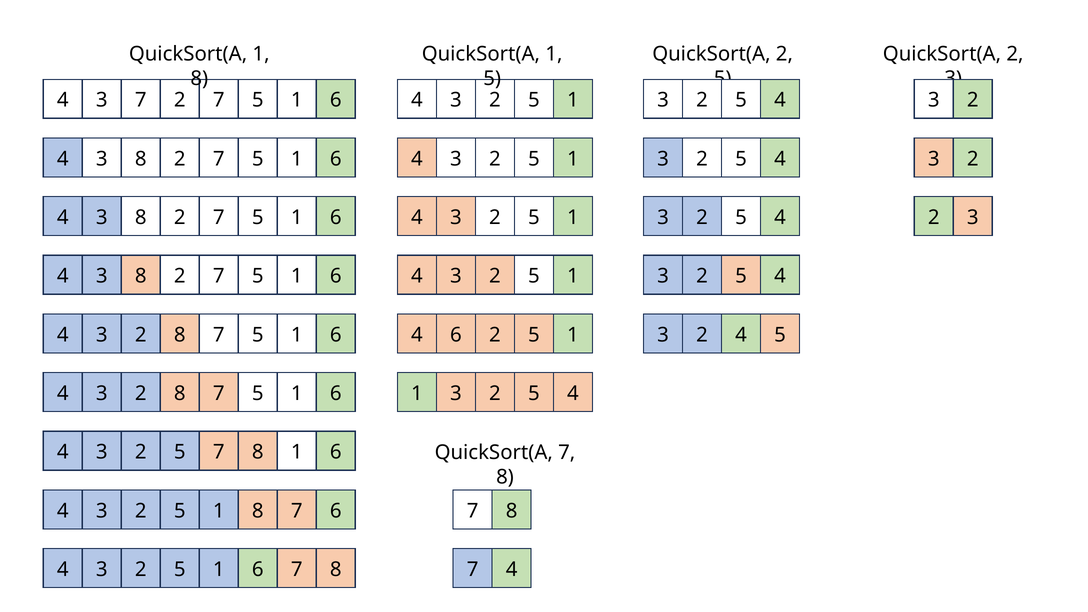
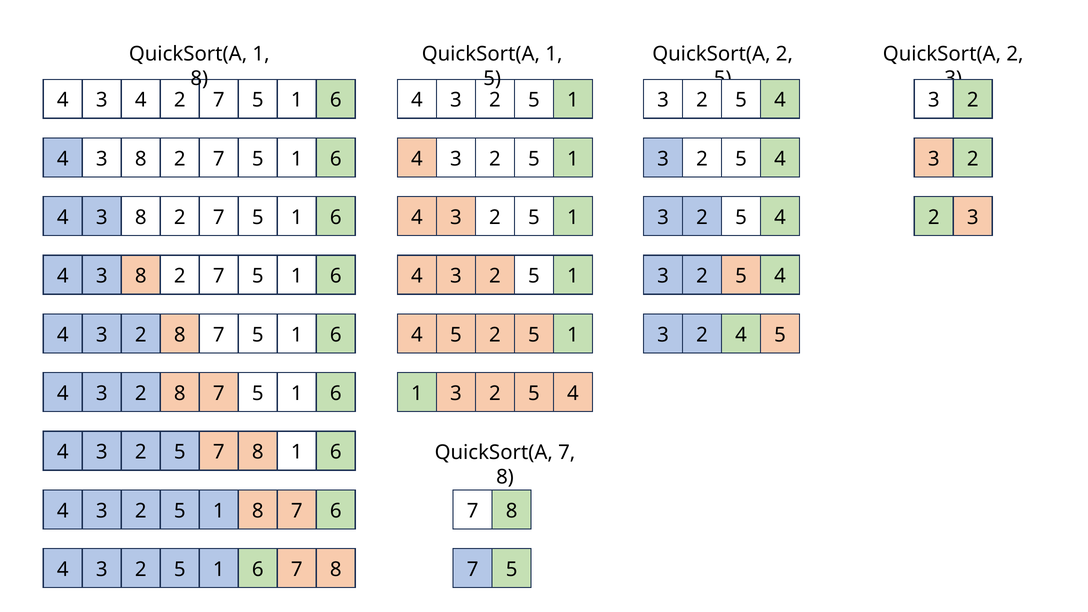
3 7: 7 -> 4 (141, 100)
6: 6 -> 5 (456, 335)
4: 4 -> 5 (512, 570)
